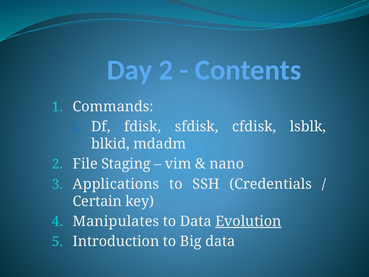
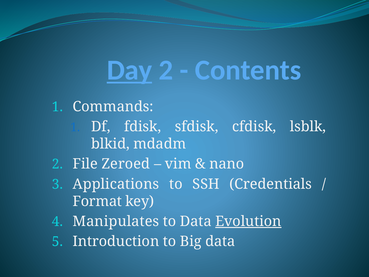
Day underline: none -> present (130, 70)
Staging: Staging -> Zeroed (126, 164)
Certain: Certain -> Format (97, 201)
